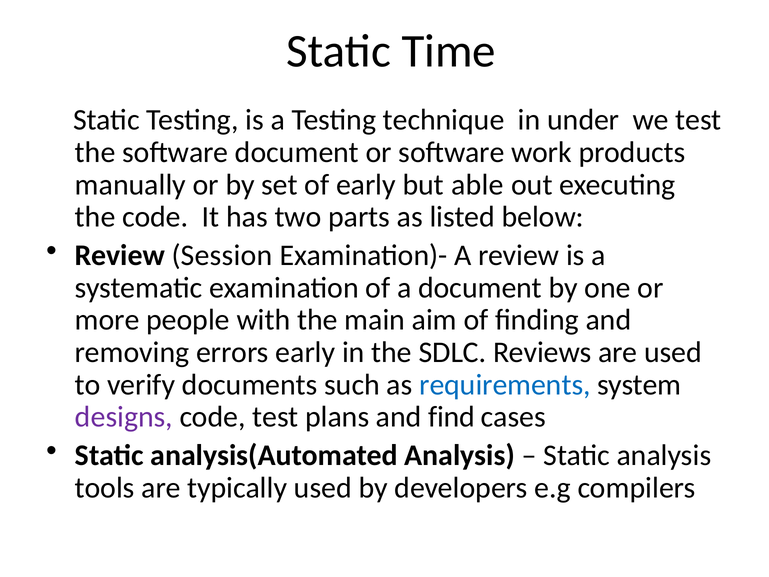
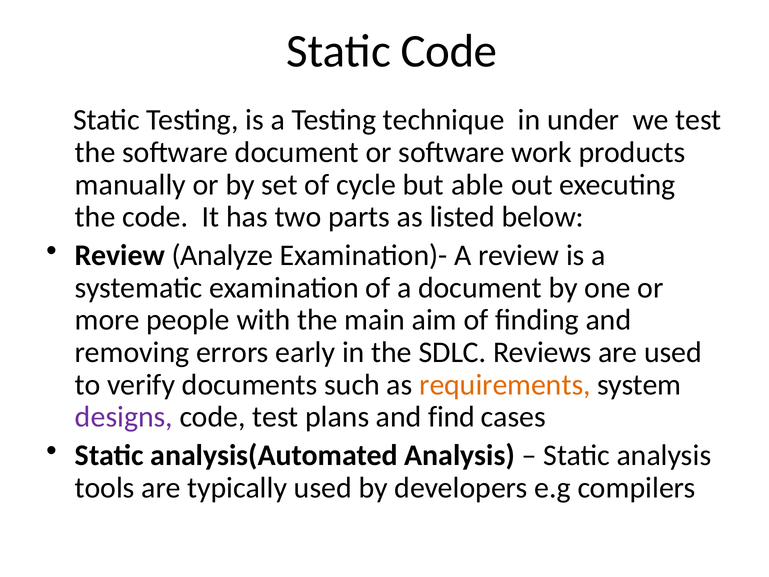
Static Time: Time -> Code (449, 51)
of early: early -> cycle (366, 185)
Session: Session -> Analyze (222, 255)
requirements colour: blue -> orange (505, 385)
